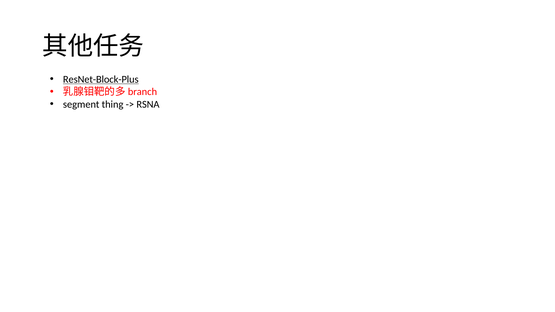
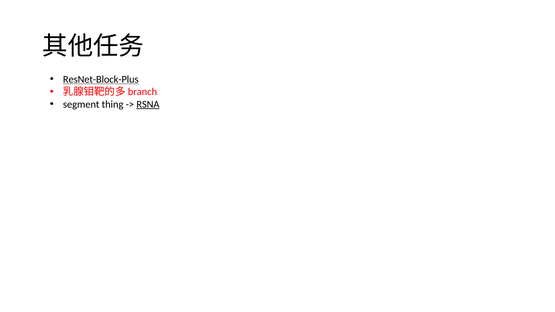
RSNA underline: none -> present (148, 104)
